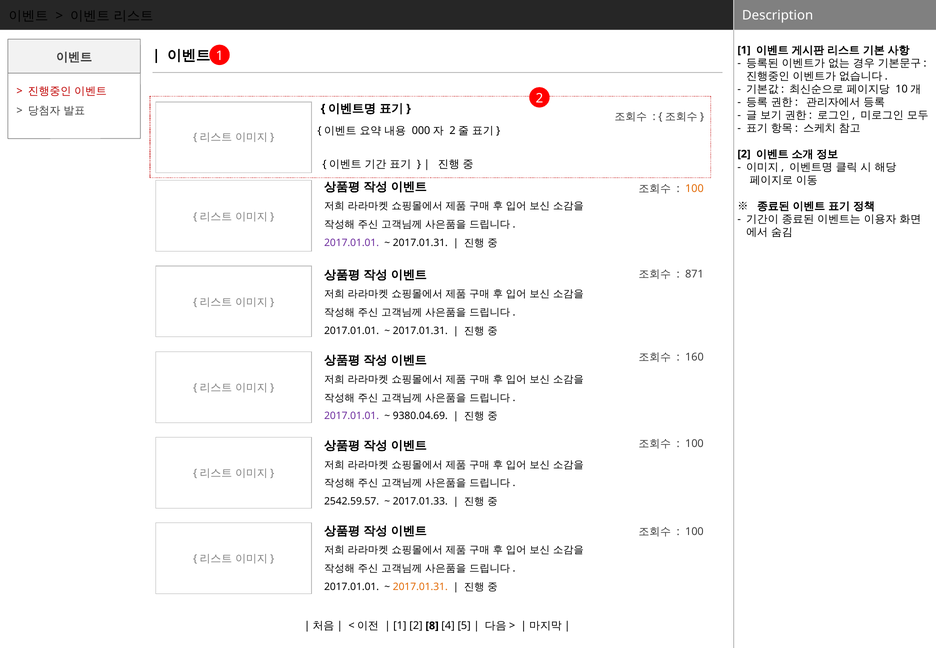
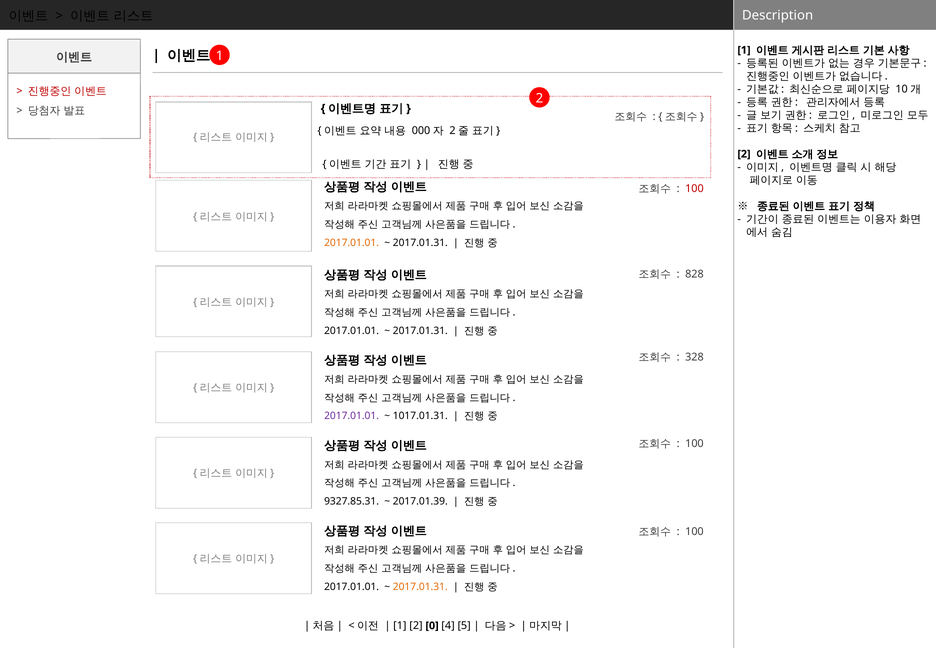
100 colour: orange -> red (694, 189)
2017.01.01 colour: purple -> orange (352, 243)
871: 871 -> 828 (694, 274)
160: 160 -> 328 (694, 357)
9380.04.69: 9380.04.69 -> 1017.01.31 (420, 416)
2542.59.57: 2542.59.57 -> 9327.85.31 (352, 501)
2017.01.33: 2017.01.33 -> 2017.01.39 (420, 501)
8: 8 -> 0 (432, 626)
